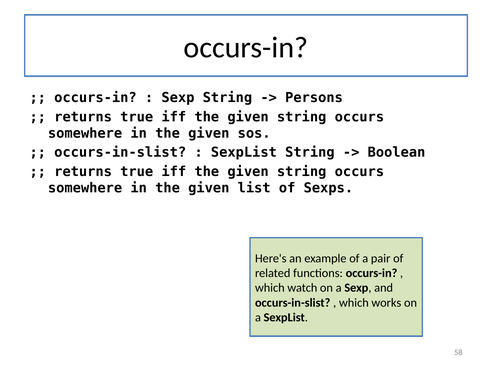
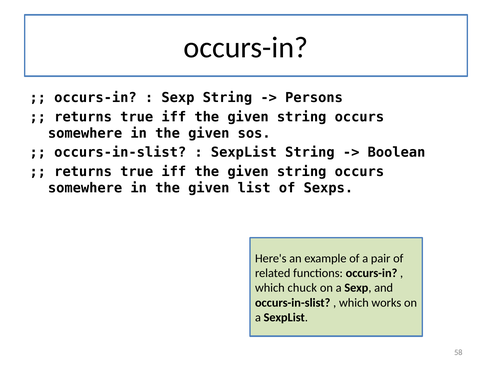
watch: watch -> chuck (302, 288)
